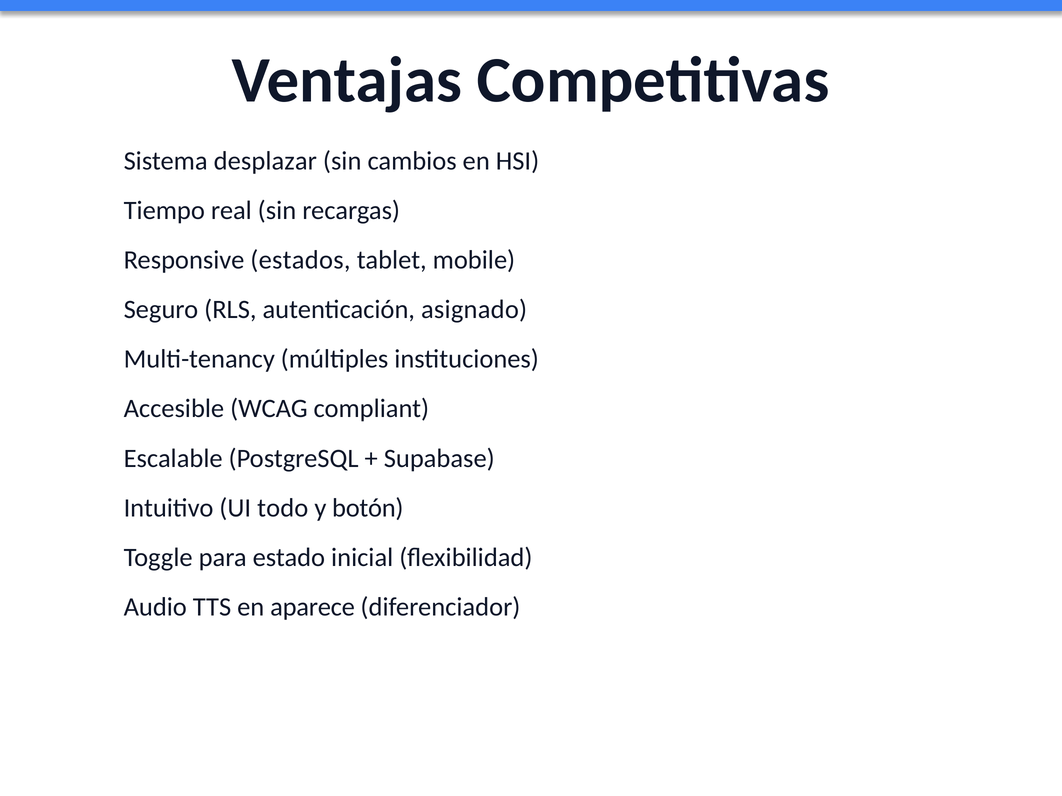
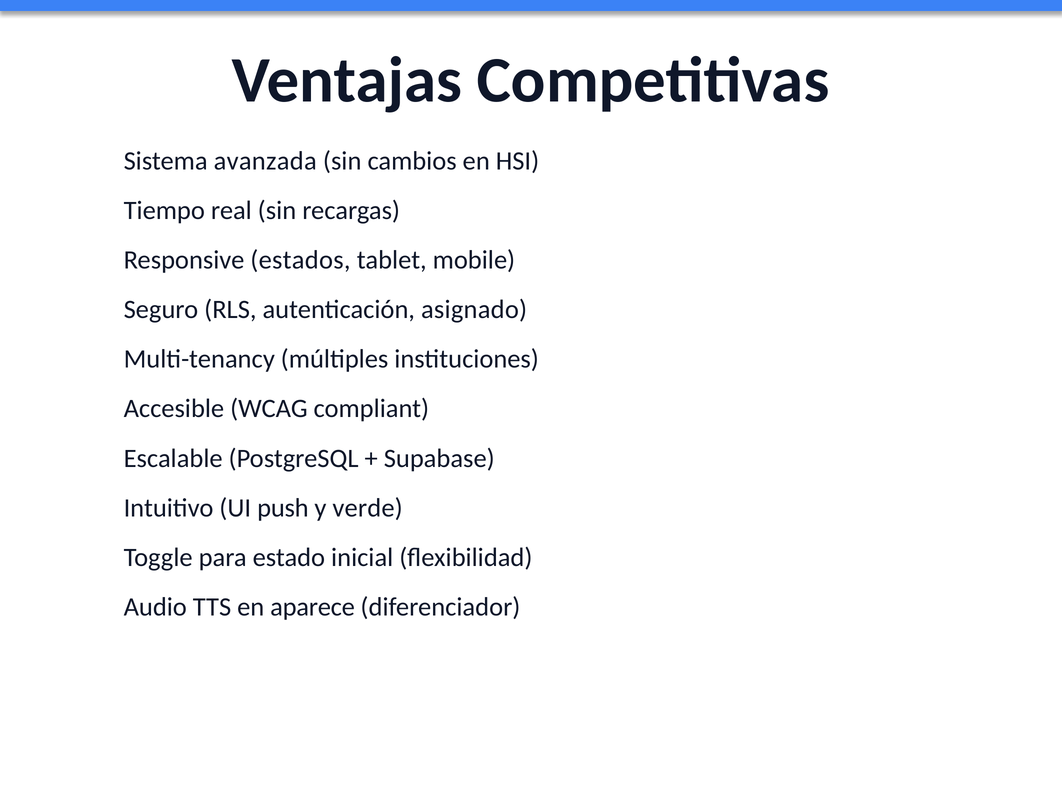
desplazar: desplazar -> avanzada (265, 161)
todo: todo -> push (283, 508)
botón: botón -> verde (368, 508)
